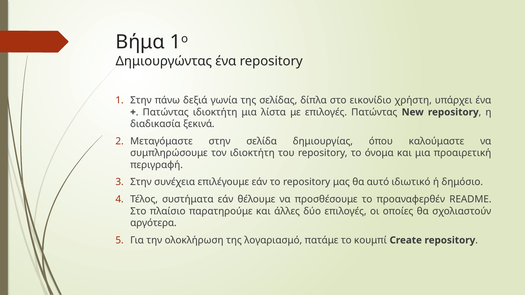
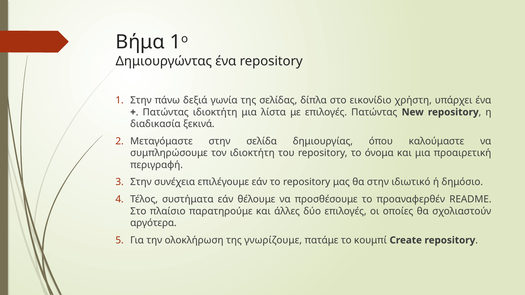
θα αυτό: αυτό -> στην (378, 182)
λογαριασμό: λογαριασμό -> γνωρίζουμε (273, 240)
